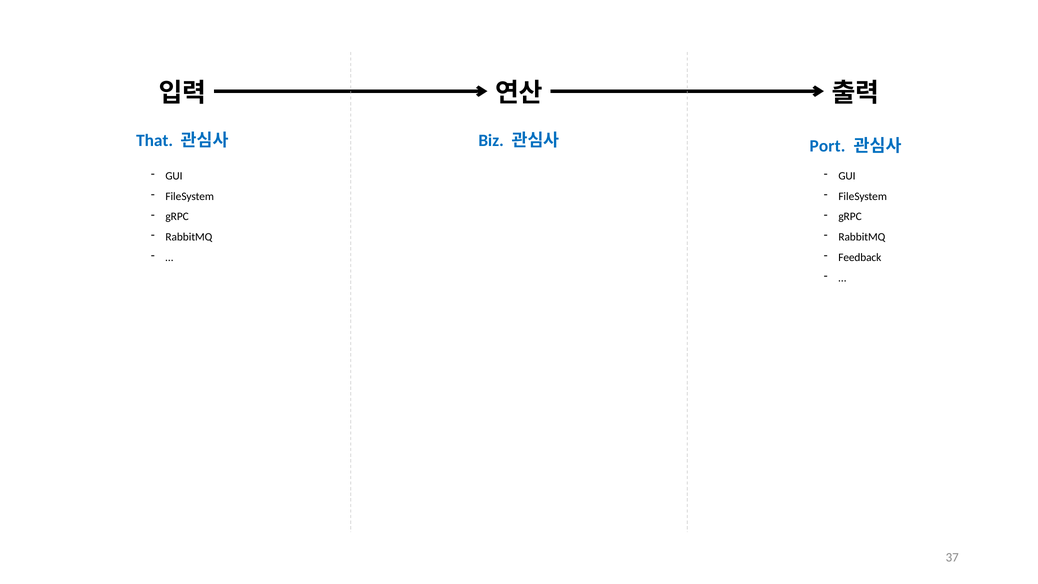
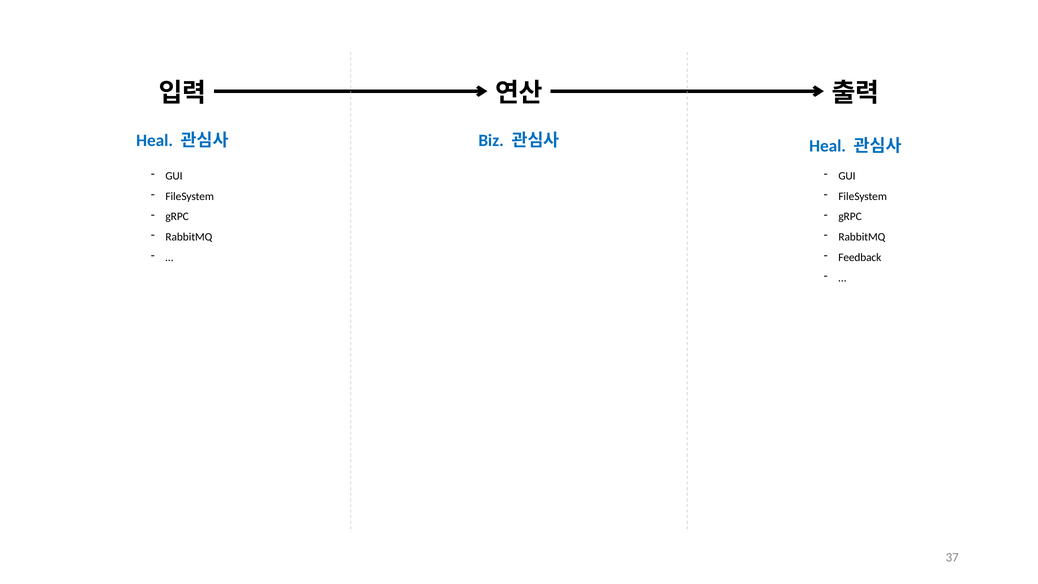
That: That -> Heal (155, 141)
Port: Port -> Heal (828, 146)
